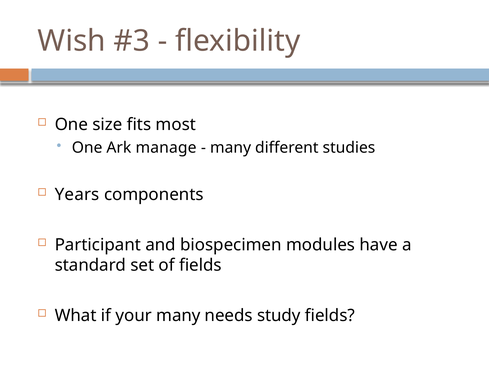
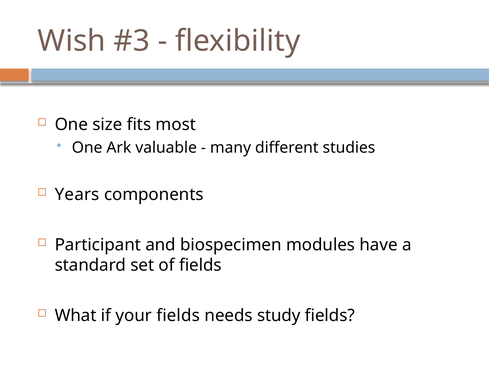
manage: manage -> valuable (166, 148)
your many: many -> fields (178, 315)
